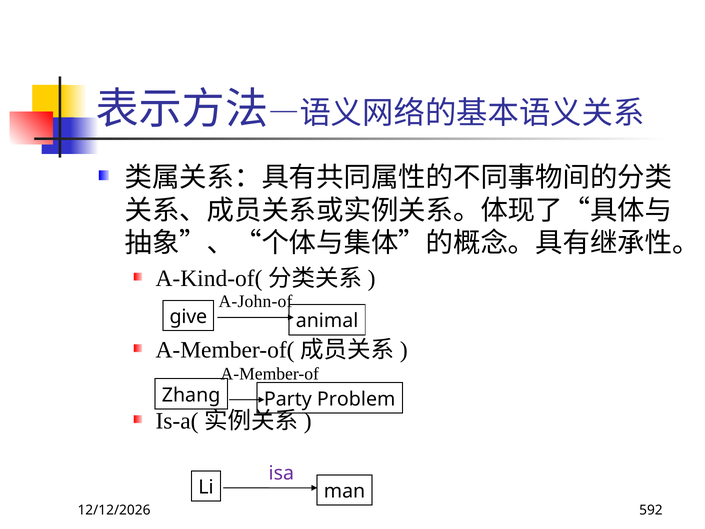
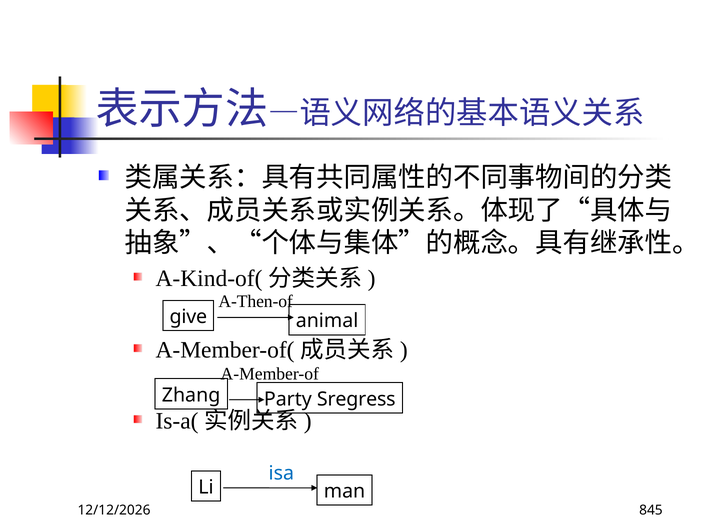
A-John-of: A-John-of -> A-Then-of (256, 301)
Problem: Problem -> Sregress (356, 399)
isa colour: purple -> blue (281, 473)
592: 592 -> 845 (651, 510)
